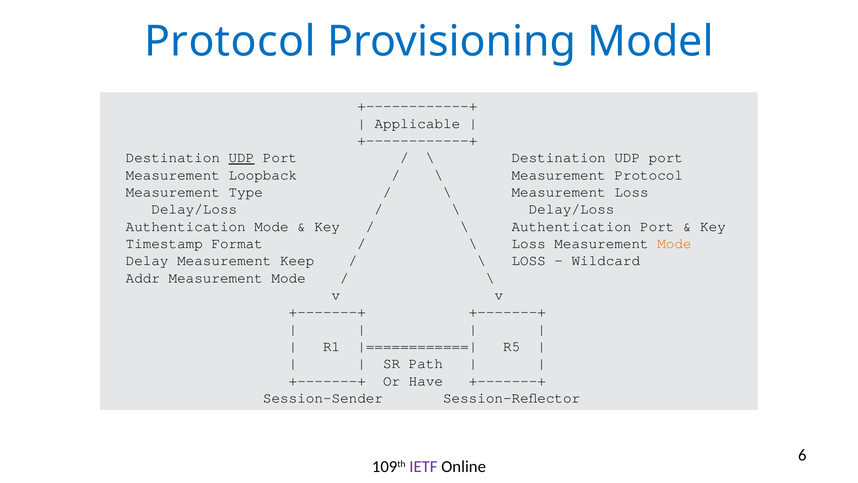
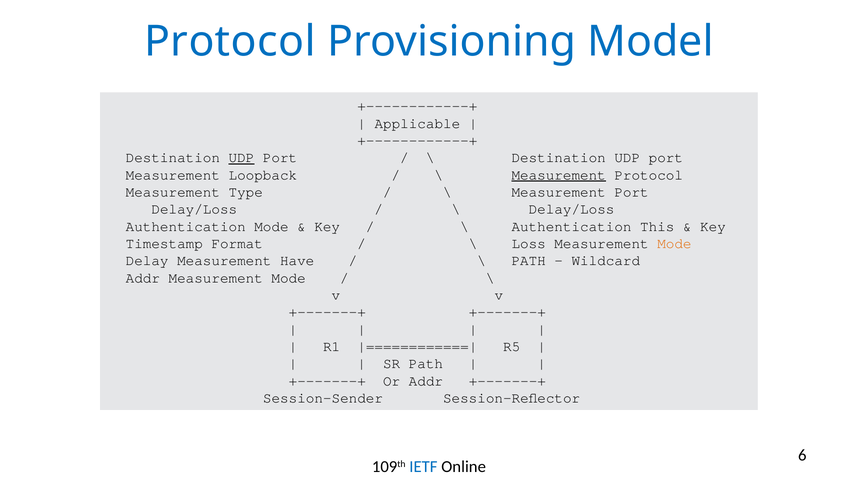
Measurement underline: none -> present (559, 175)
Measurement Loss: Loss -> Port (632, 192)
Authentication Port: Port -> This (657, 226)
Keep: Keep -> Have (297, 261)
LOSS: LOSS -> PATH (529, 261)
Or Have: Have -> Addr (426, 381)
IETF colour: purple -> blue (423, 466)
